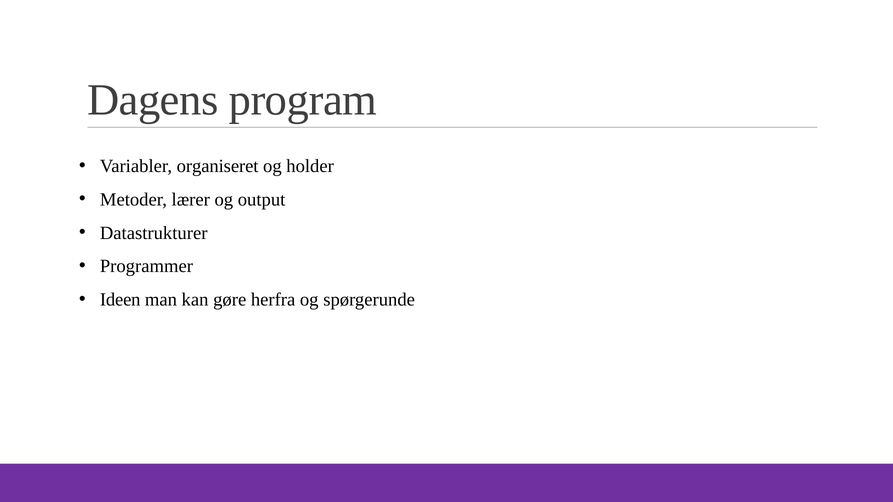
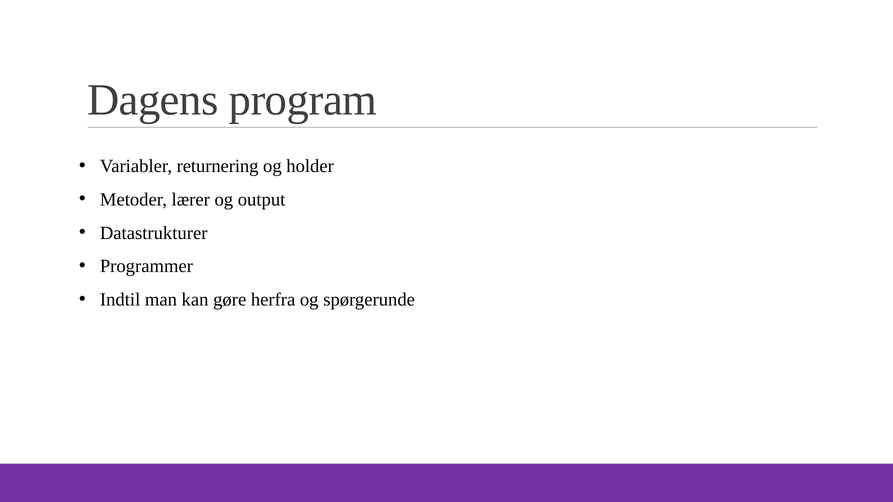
organiseret: organiseret -> returnering (218, 166)
Ideen: Ideen -> Indtil (120, 300)
